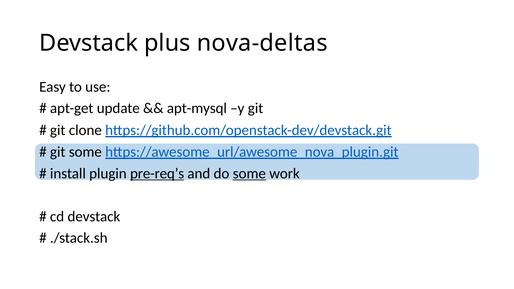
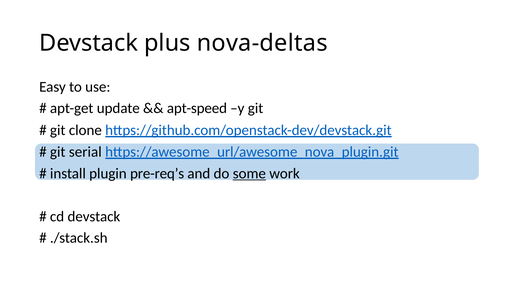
apt-mysql: apt-mysql -> apt-speed (197, 108)
git some: some -> serial (85, 152)
pre-req’s underline: present -> none (157, 174)
